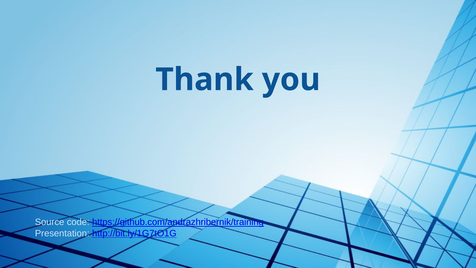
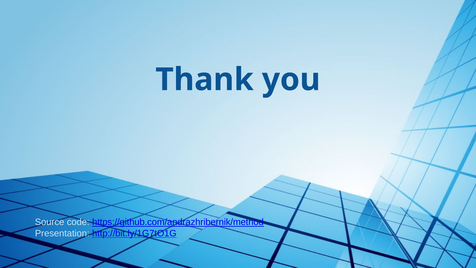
https://github.com/andrazhribernik/training: https://github.com/andrazhribernik/training -> https://github.com/andrazhribernik/method (178, 222)
